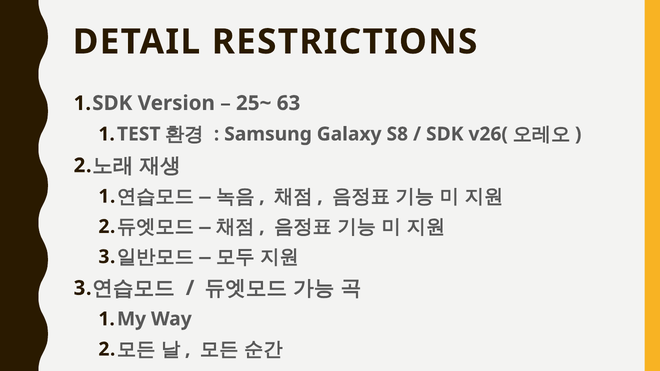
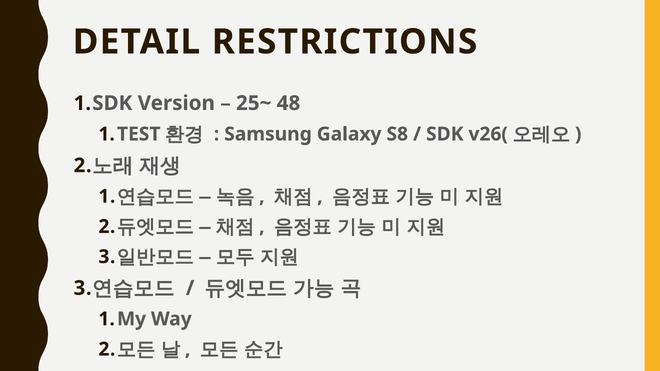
63: 63 -> 48 (289, 103)
